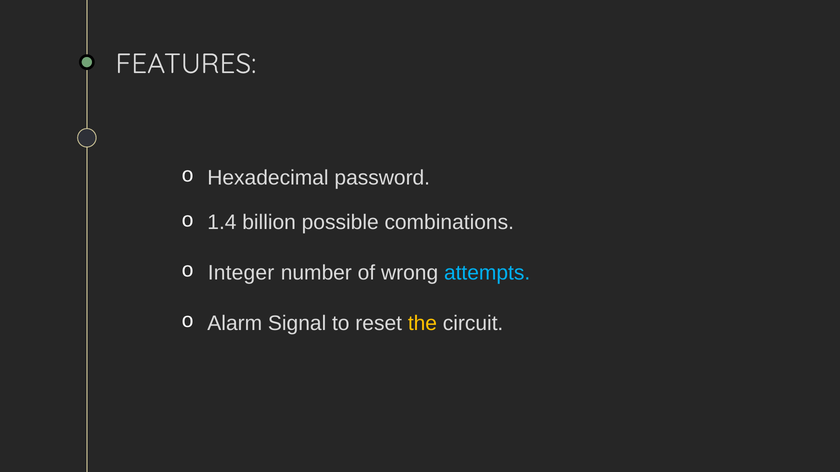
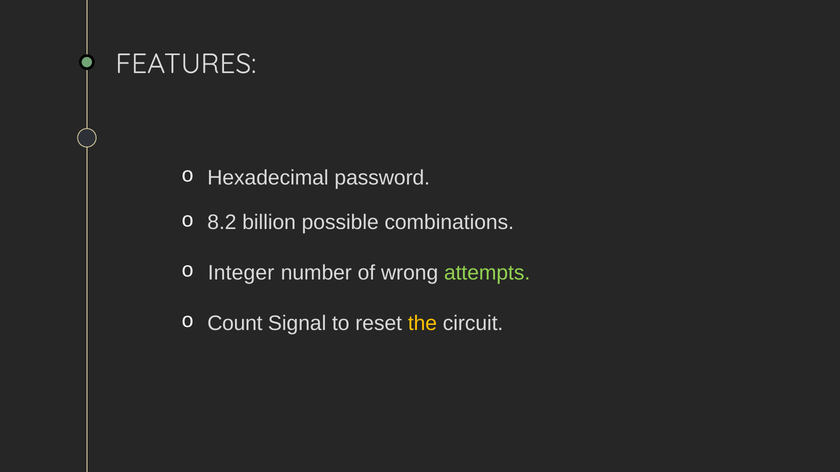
1.4: 1.4 -> 8.2 (222, 223)
attempts colour: light blue -> light green (487, 273)
Alarm: Alarm -> Count (235, 324)
